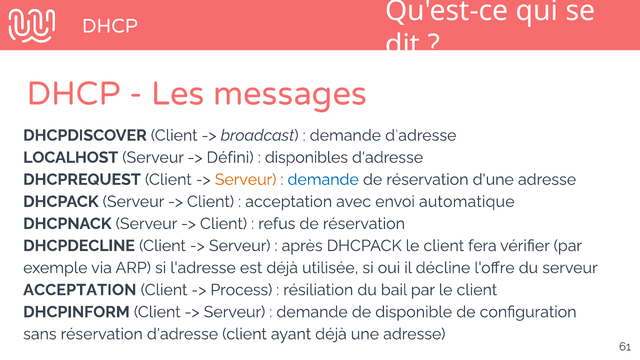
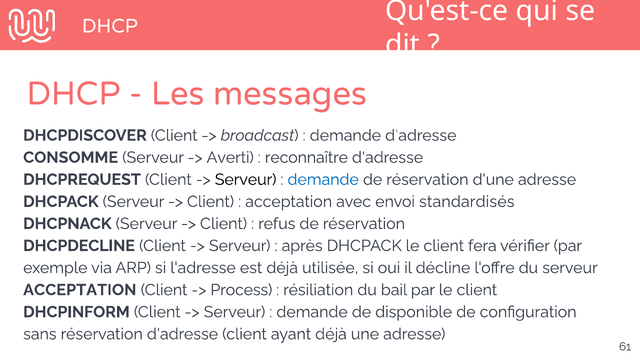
LOCALHOST: LOCALHOST -> CONSOMME (71, 157)
Défini: Défini -> Averti (230, 157)
disponibles: disponibles -> reconnaître (306, 157)
Serveur colour: orange -> black (246, 180)
automatique: automatique -> standardisés (467, 202)
